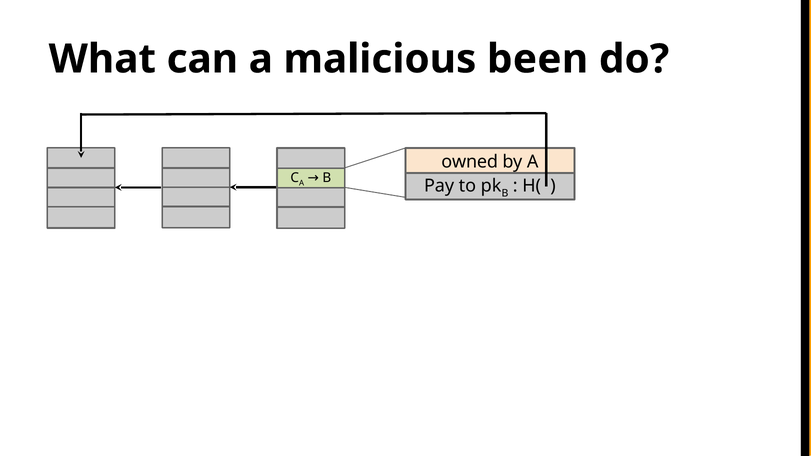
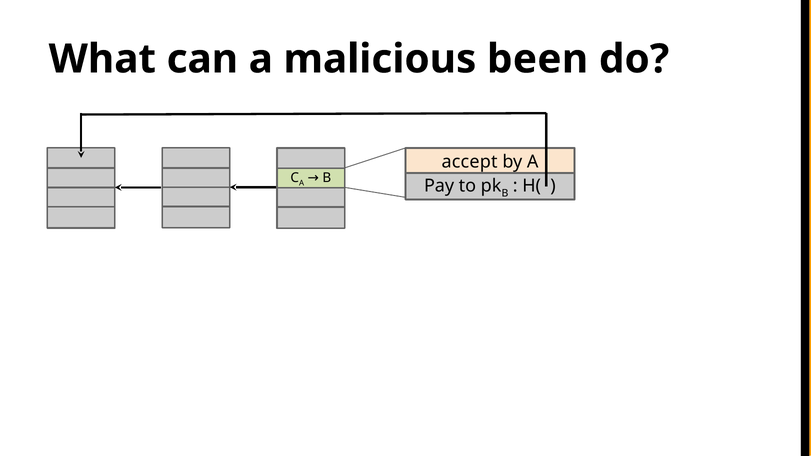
owned: owned -> accept (470, 162)
